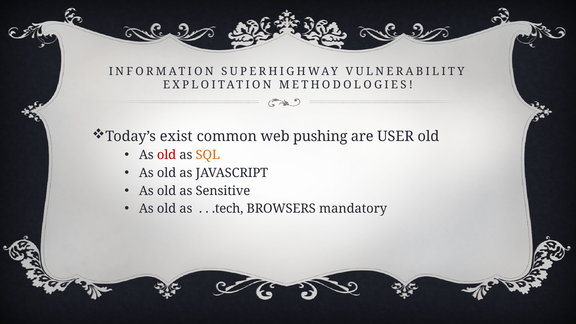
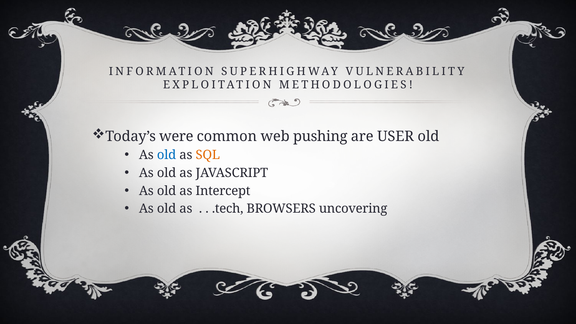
exist: exist -> were (176, 136)
old colour: red -> blue (167, 155)
Sensitive: Sensitive -> Intercept (223, 191)
mandatory: mandatory -> uncovering (353, 209)
